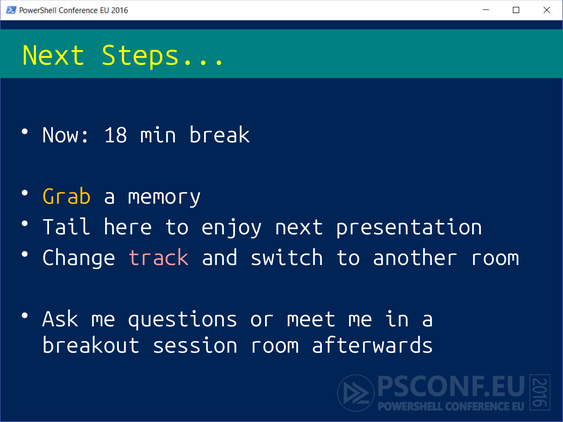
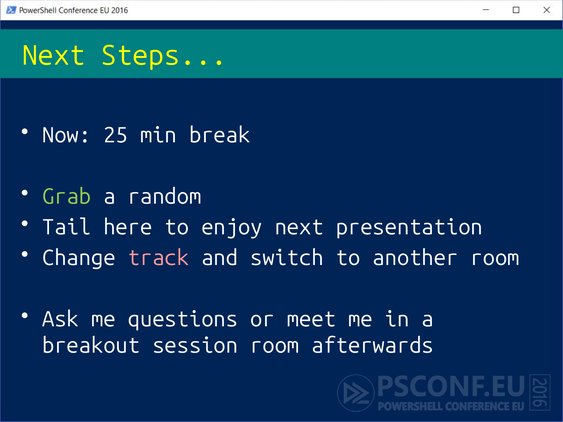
18: 18 -> 25 (116, 136)
Grab colour: yellow -> light green (67, 197)
memory: memory -> random (165, 197)
